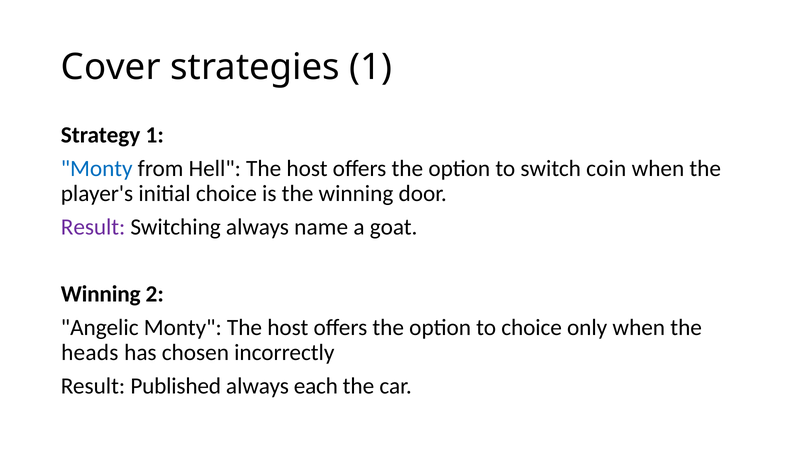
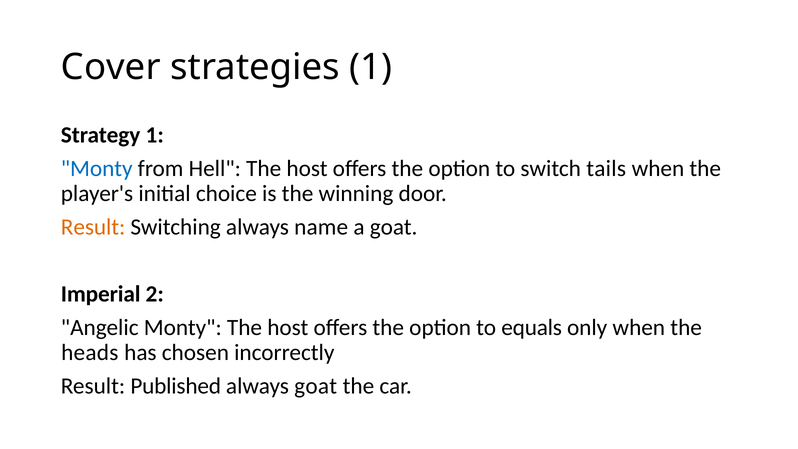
coin: coin -> tails (606, 168)
Result colour: purple -> orange (93, 227)
Winning: Winning -> Imperial (101, 294)
to choice: choice -> equals (532, 327)
always each: each -> goat (316, 386)
